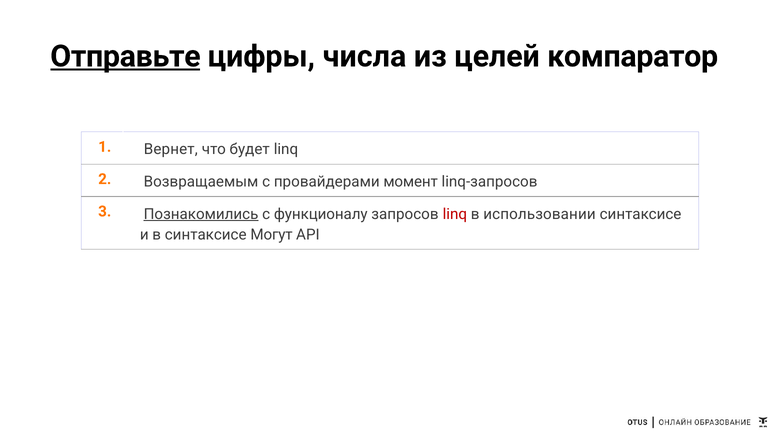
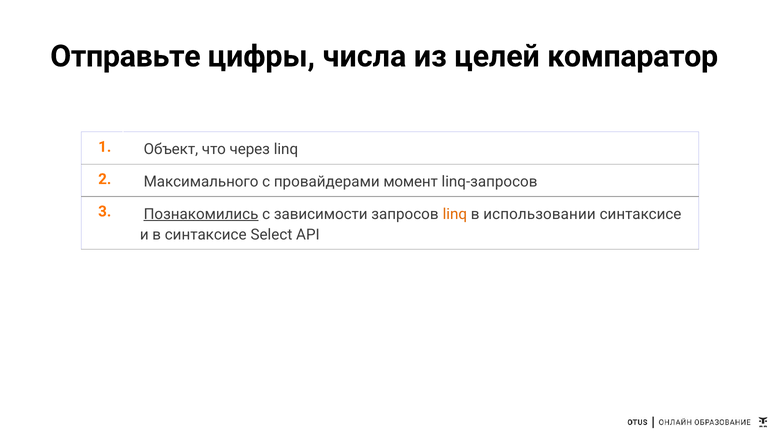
Отправьте underline: present -> none (125, 56)
Вернет: Вернет -> Объект (171, 149)
будет: будет -> через (250, 149)
Возвращаемым: Возвращаемым -> Максимального (201, 182)
функционалу: функционалу -> зависимости (321, 214)
linq colour: red -> orange (455, 214)
Могут: Могут -> Select (271, 235)
